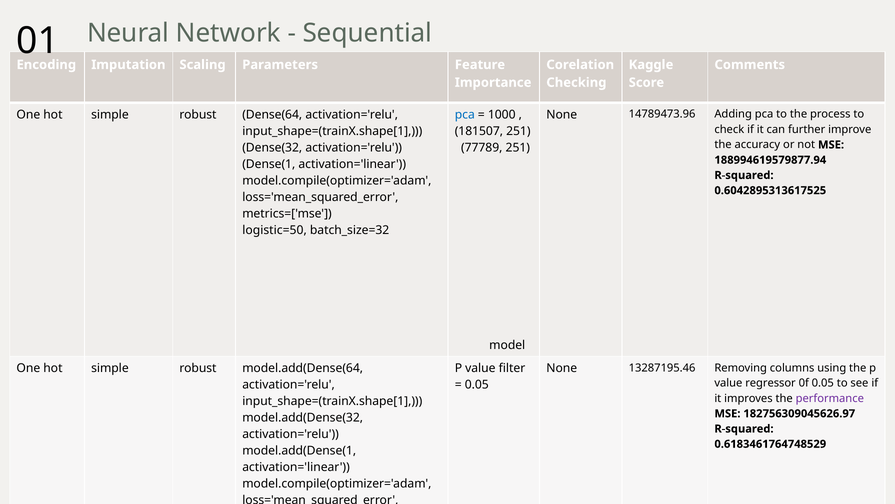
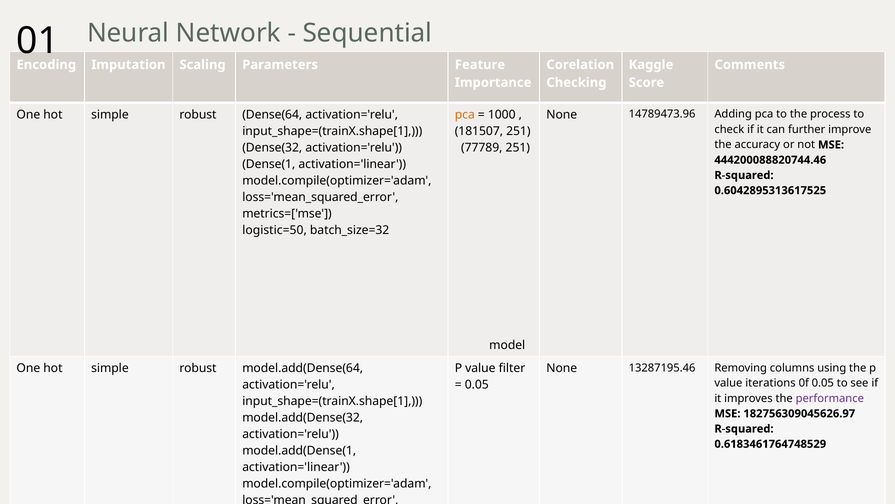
pca colour: blue -> orange (465, 115)
188994619579877.94: 188994619579877.94 -> 444200088820744.46 (770, 160)
regressor: regressor -> iterations (770, 383)
